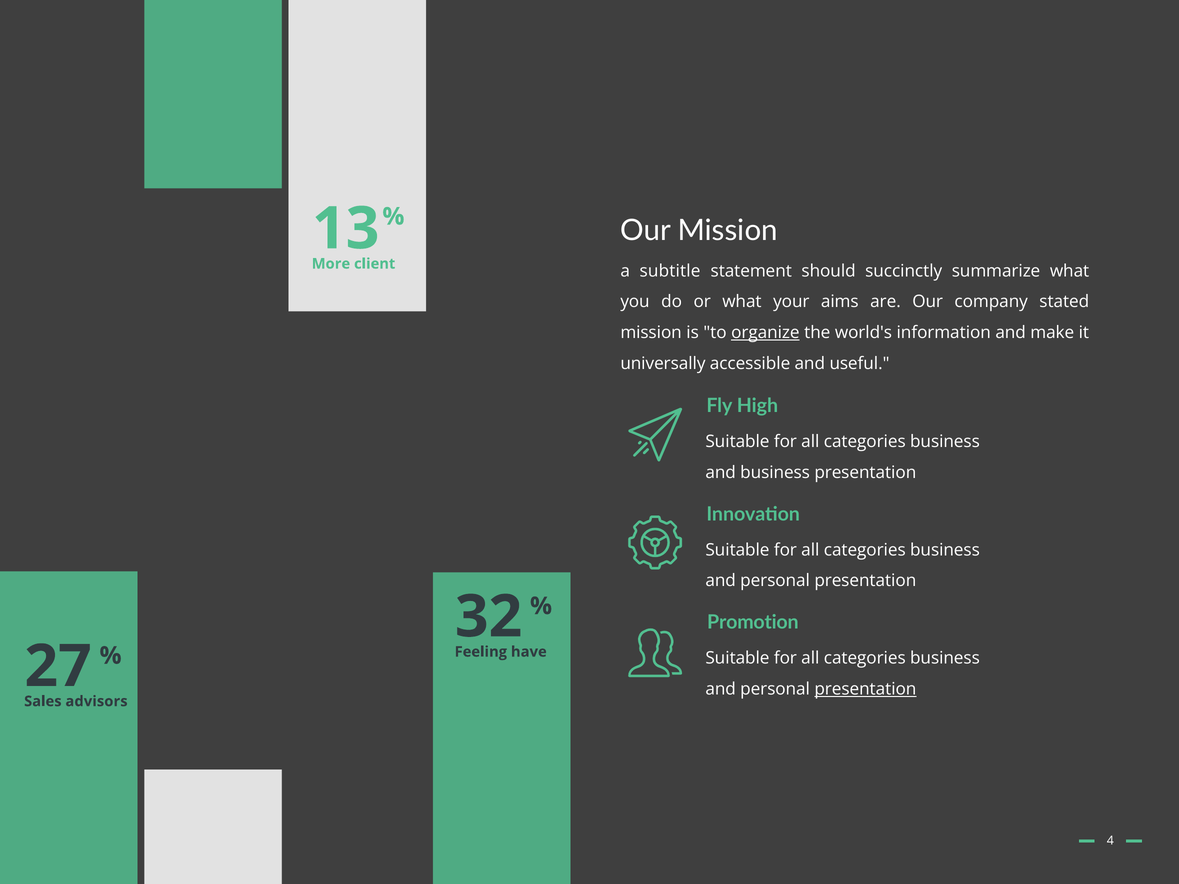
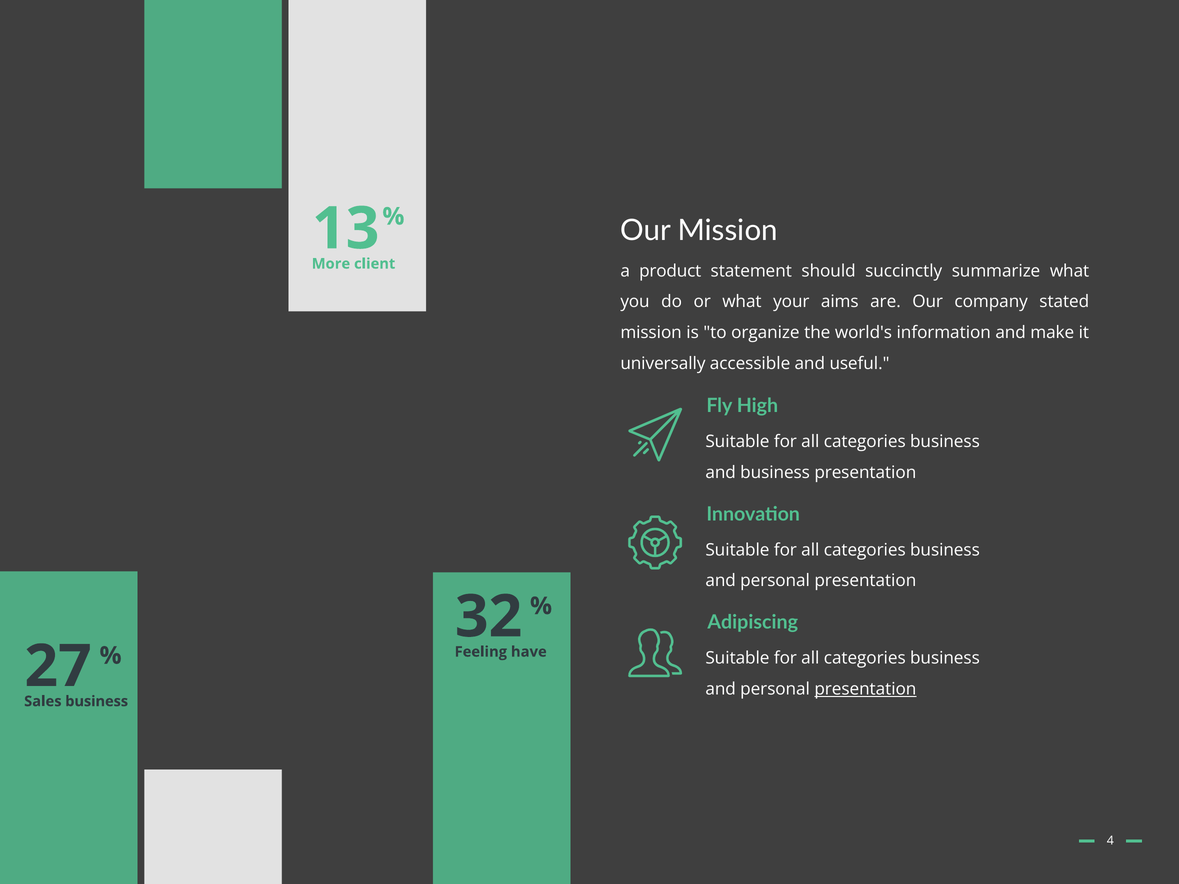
subtitle: subtitle -> product (670, 271)
organize underline: present -> none (765, 333)
Promotion: Promotion -> Adipiscing (753, 623)
advisors: advisors -> business (97, 702)
